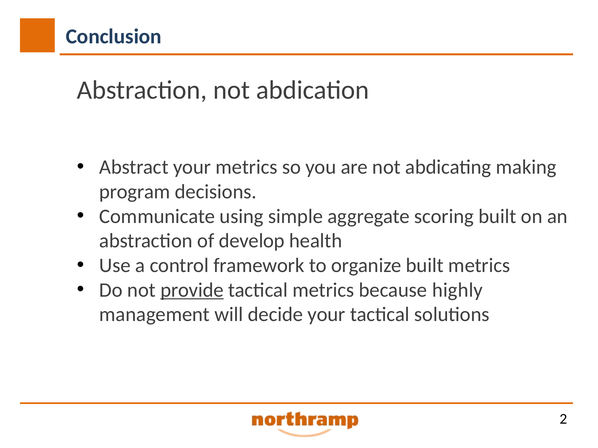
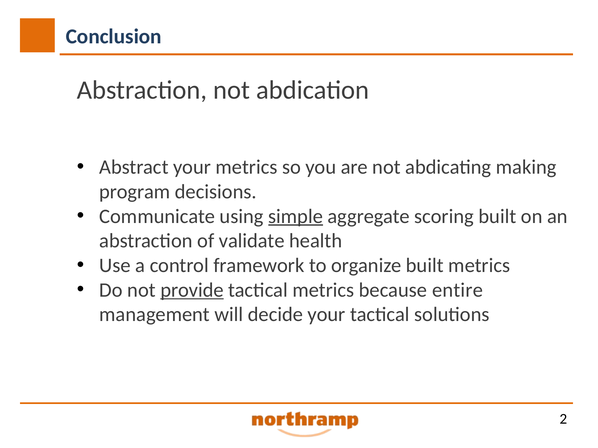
simple underline: none -> present (296, 216)
develop: develop -> validate (252, 241)
highly: highly -> entire (457, 290)
